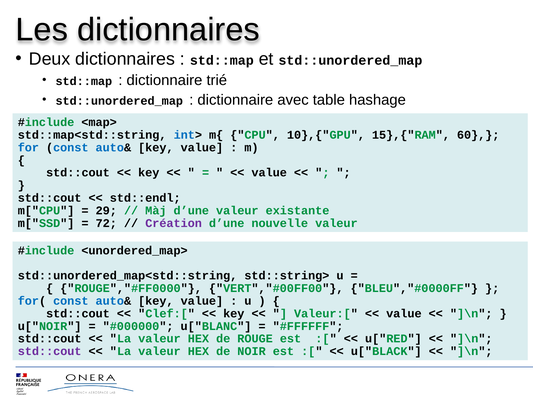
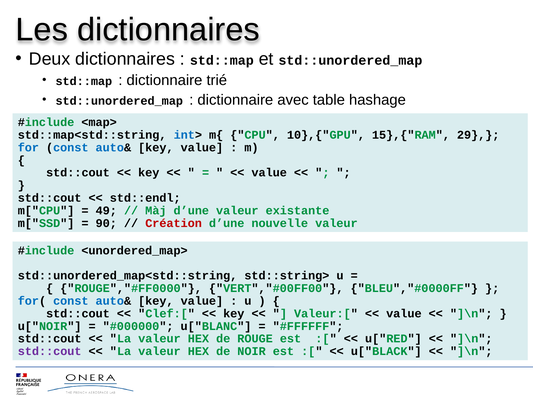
60: 60 -> 29 (478, 135)
29: 29 -> 49 (106, 210)
72: 72 -> 90 (106, 223)
Création colour: purple -> red (174, 223)
